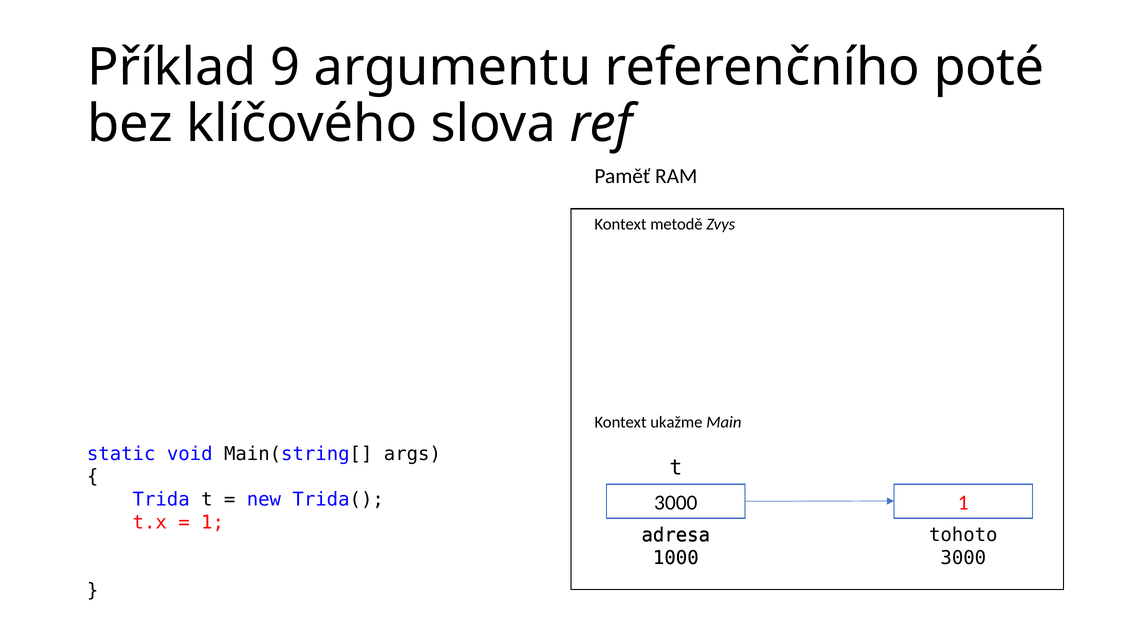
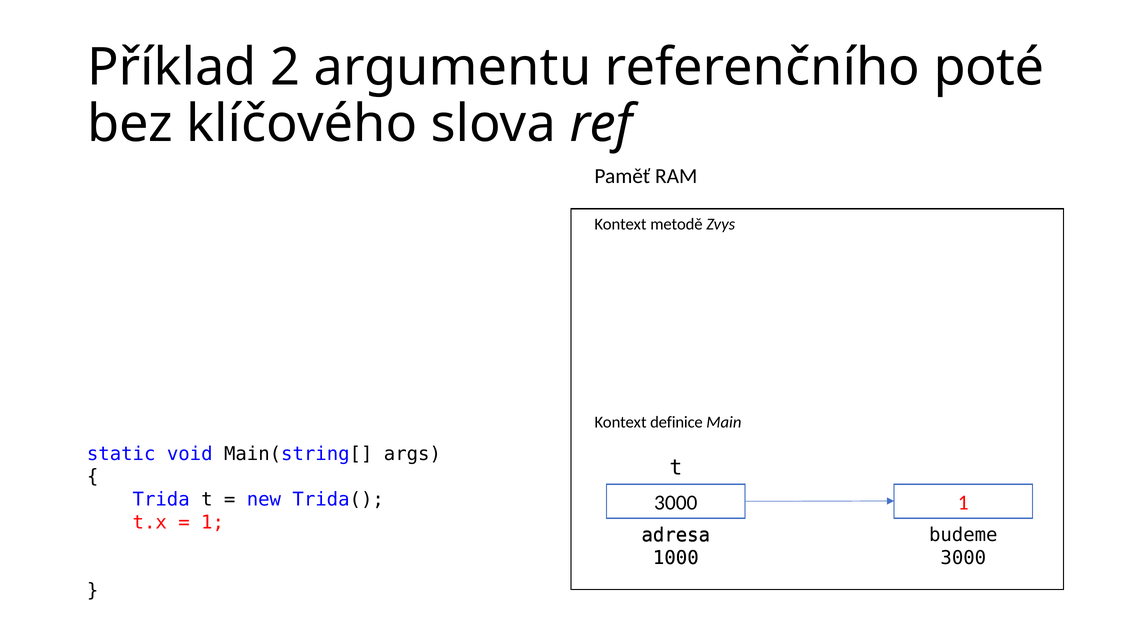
9: 9 -> 2 (285, 68)
ukažme: ukažme -> definice (676, 422)
tohoto: tohoto -> budeme (963, 535)
